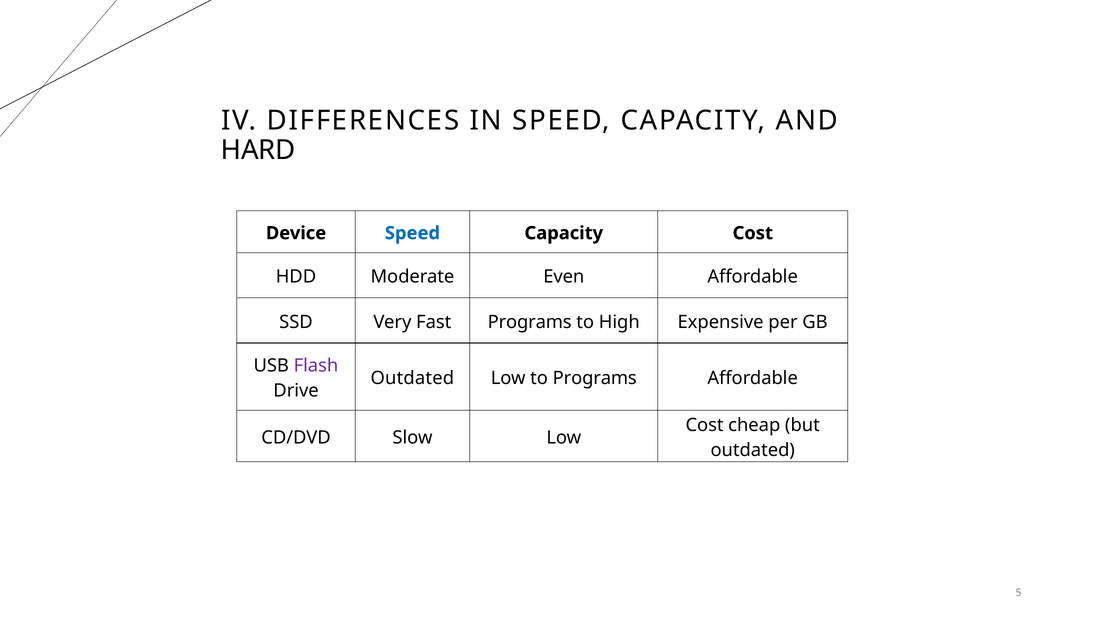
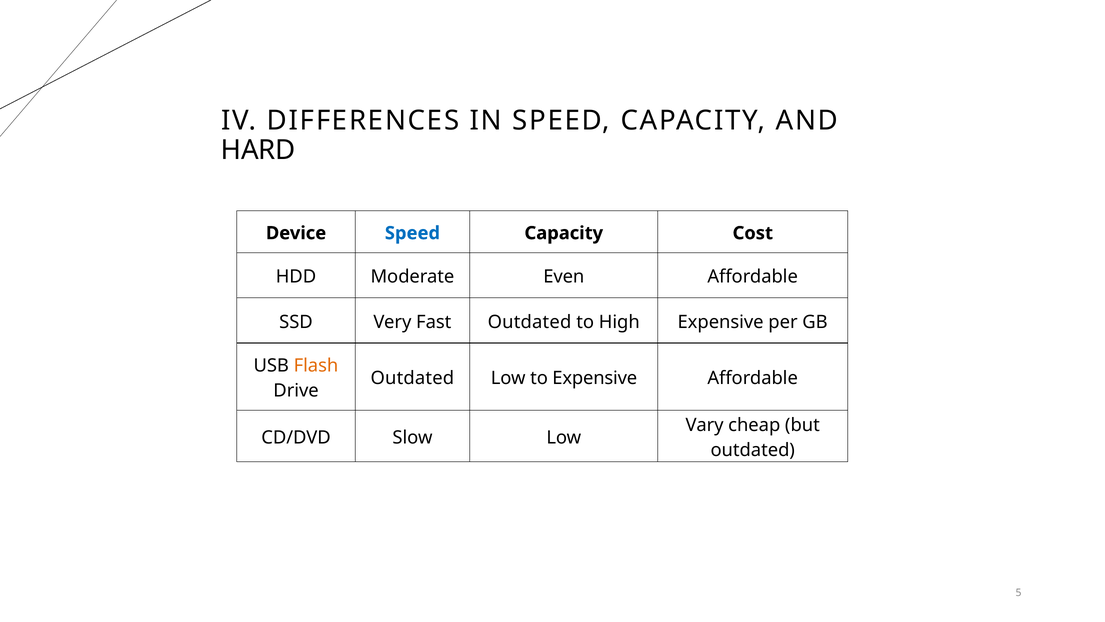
Fast Programs: Programs -> Outdated (530, 322)
Flash colour: purple -> orange (316, 365)
to Programs: Programs -> Expensive (595, 378)
Cost: Cost -> Vary (705, 425)
